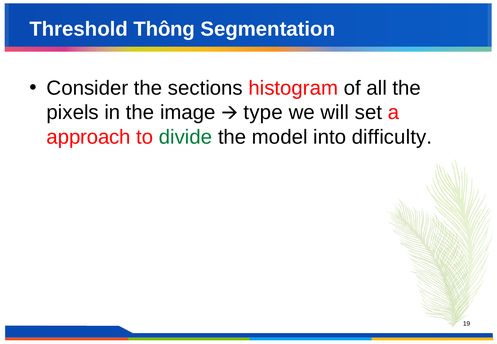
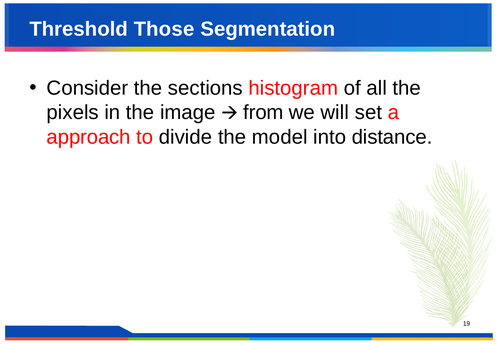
Thông: Thông -> Those (164, 29)
type: type -> from (263, 113)
divide colour: green -> black (185, 137)
difficulty: difficulty -> distance (392, 137)
